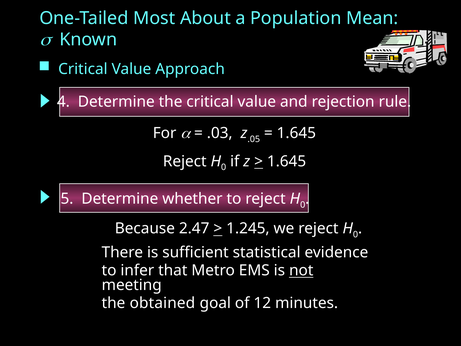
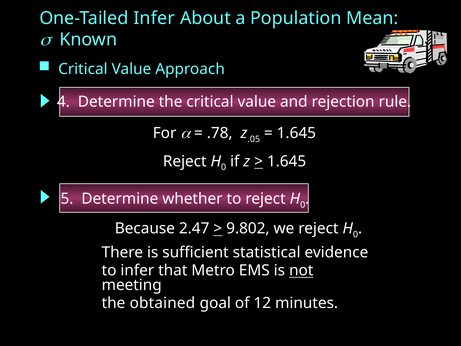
One-Tailed Most: Most -> Infer (154, 18)
.03: .03 -> .78 (220, 133)
1.245: 1.245 -> 9.802 (248, 228)
